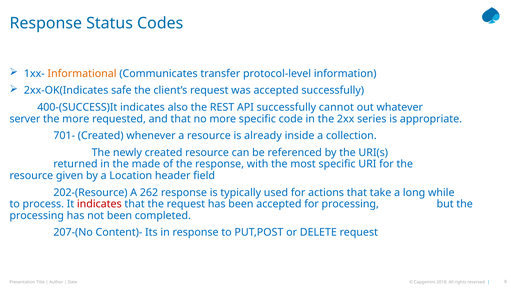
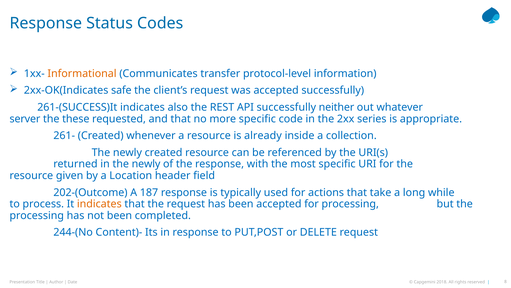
400-(SUCCESS)It: 400-(SUCCESS)It -> 261-(SUCCESS)It (77, 107)
cannot: cannot -> neither (336, 107)
the more: more -> these (76, 119)
701-: 701- -> 261- (64, 135)
in the made: made -> newly (146, 164)
202-(Resource: 202-(Resource -> 202-(Outcome (90, 192)
262: 262 -> 187 (149, 192)
indicates colour: red -> orange (99, 204)
207-(No: 207-(No -> 244-(No (73, 232)
